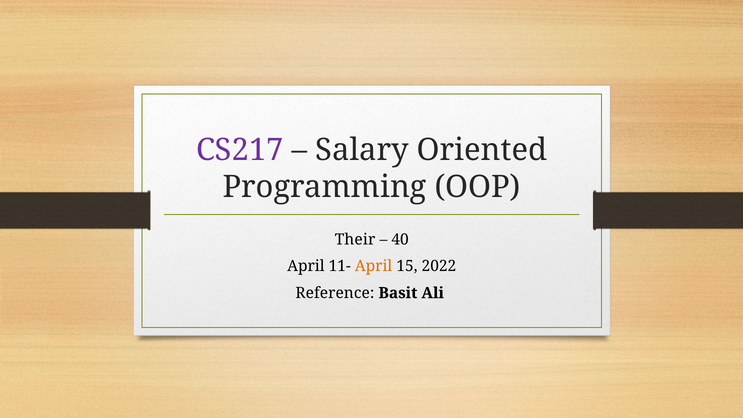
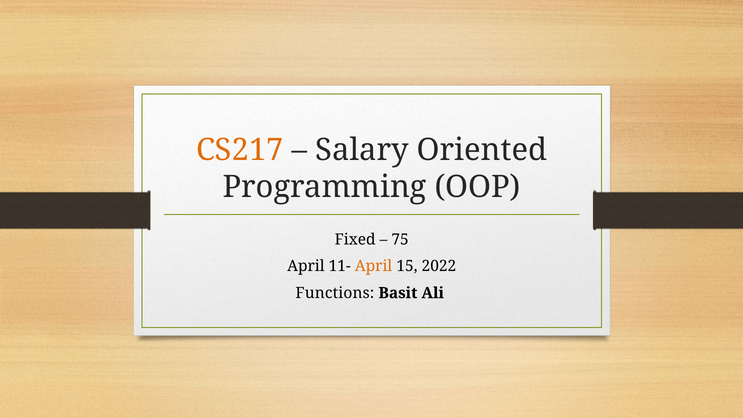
CS217 colour: purple -> orange (240, 150)
Their: Their -> Fixed (355, 240)
40: 40 -> 75 (400, 240)
Reference: Reference -> Functions (335, 293)
